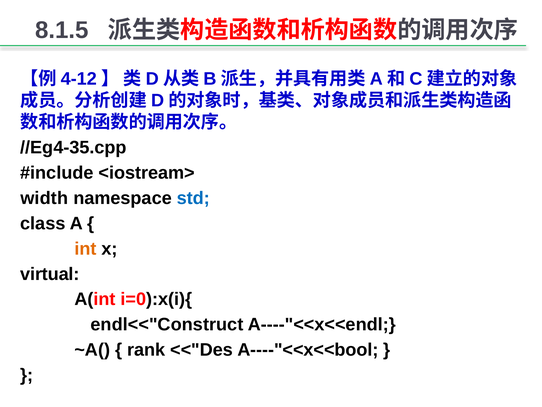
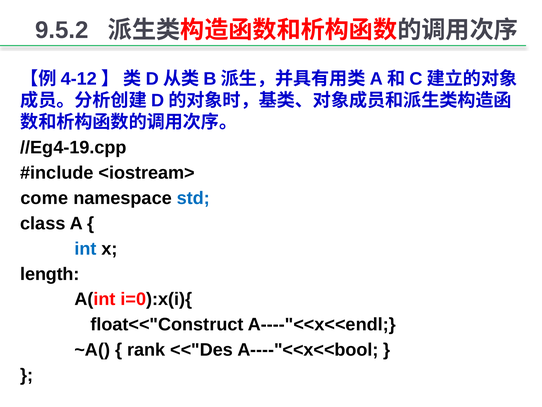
8.1.5: 8.1.5 -> 9.5.2 (62, 30)
//Eg4-35.cpp: //Eg4-35.cpp -> //Eg4-19.cpp (73, 147)
width: width -> come (44, 198)
int colour: orange -> blue (85, 248)
virtual: virtual -> length (50, 274)
endl<<"Construct: endl<<"Construct -> float<<"Construct (167, 324)
